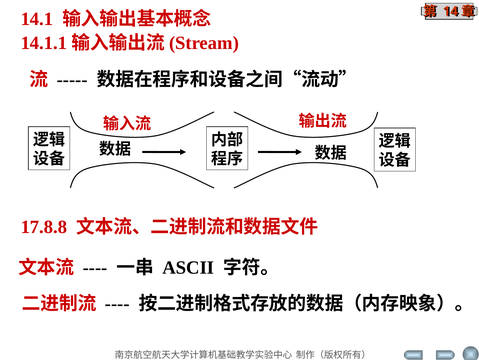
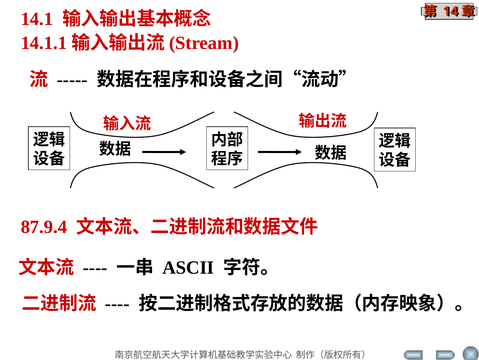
17.8.8: 17.8.8 -> 87.9.4 (44, 226)
